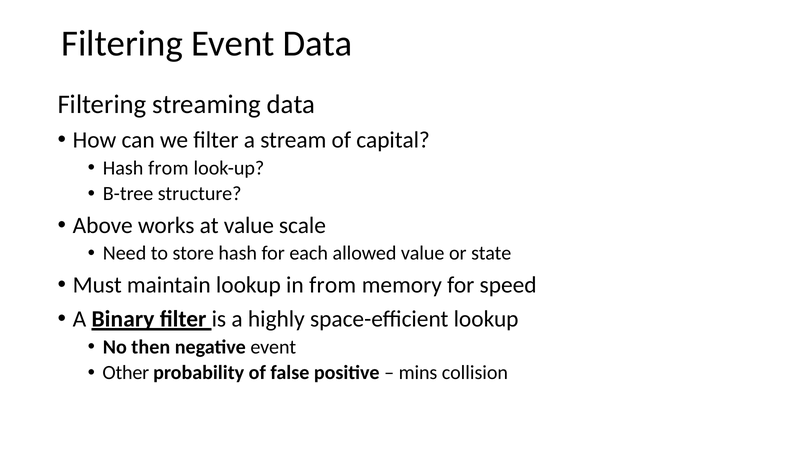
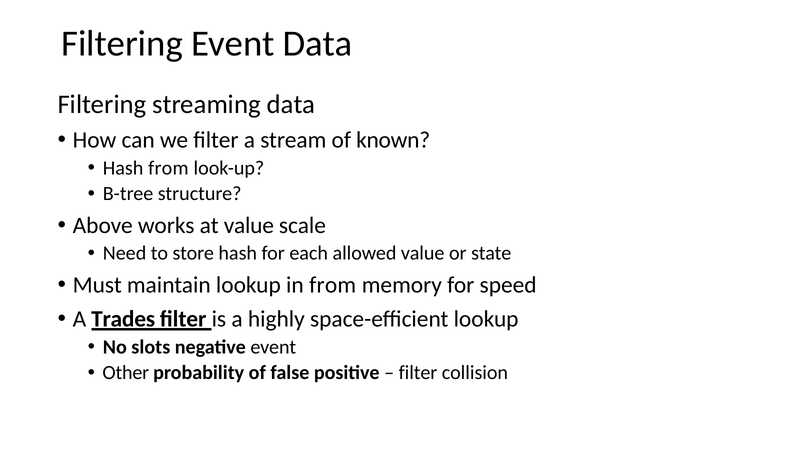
capital: capital -> known (393, 140)
Binary: Binary -> Trades (123, 319)
then: then -> slots (151, 347)
mins: mins -> filter (418, 373)
